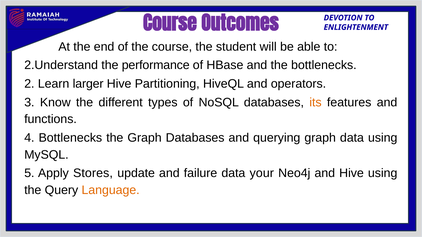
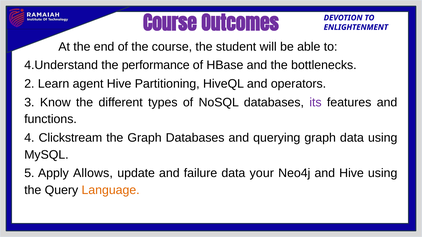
2.Understand: 2.Understand -> 4.Understand (61, 65)
larger: larger -> agent (88, 84)
its colour: orange -> purple (315, 102)
4 Bottlenecks: Bottlenecks -> Clickstream (70, 138)
Stores: Stores -> Allows (93, 174)
